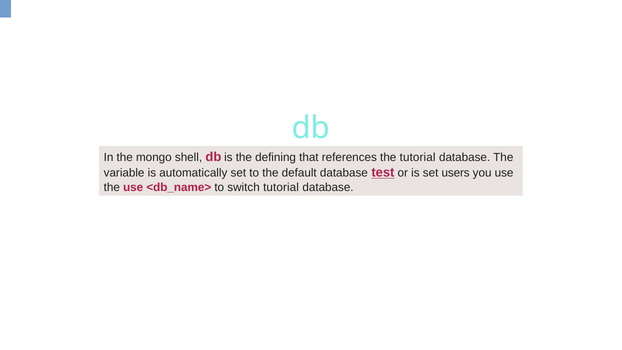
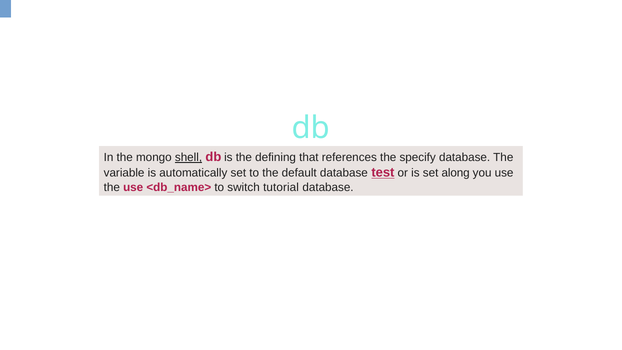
shell underline: none -> present (189, 157)
the tutorial: tutorial -> specify (418, 157)
users: users -> along (456, 173)
